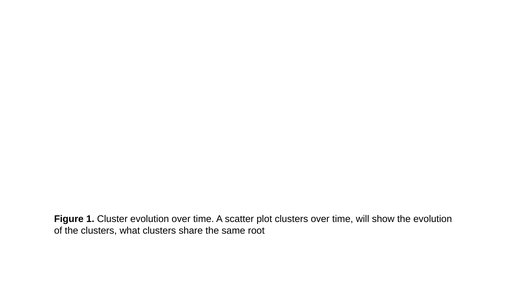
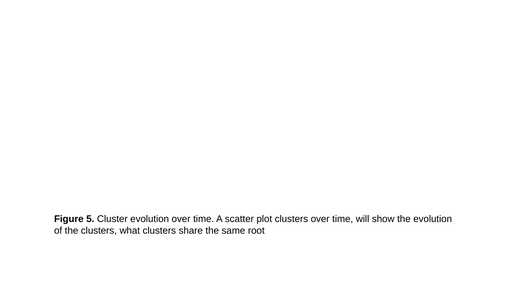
1: 1 -> 5 (90, 219)
